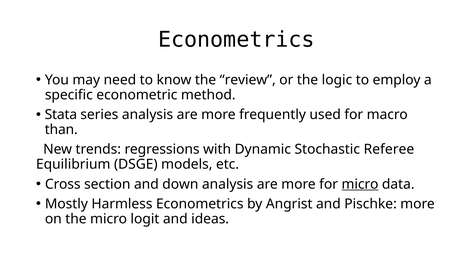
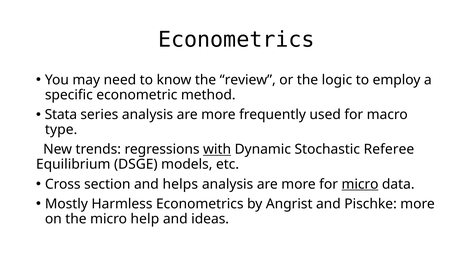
than: than -> type (61, 130)
with underline: none -> present (217, 149)
down: down -> helps (180, 184)
logit: logit -> help (145, 219)
